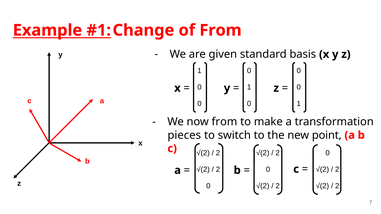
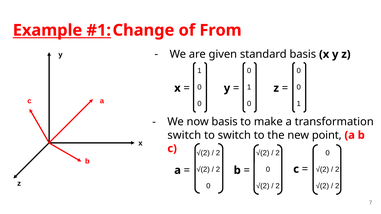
now from: from -> basis (225, 122)
pieces: pieces -> switch (184, 135)
